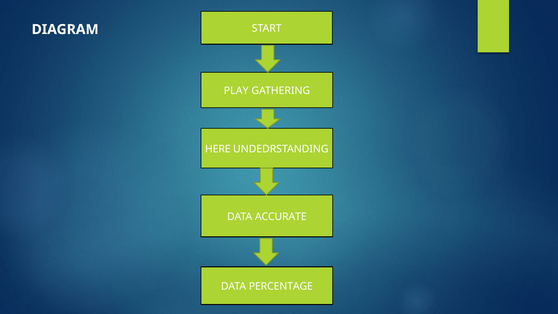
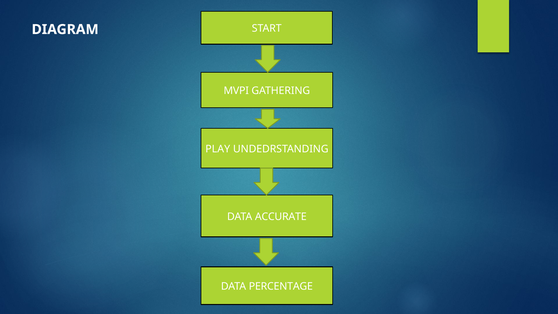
PLAY: PLAY -> MVPI (236, 91)
HERE: HERE -> PLAY (218, 149)
